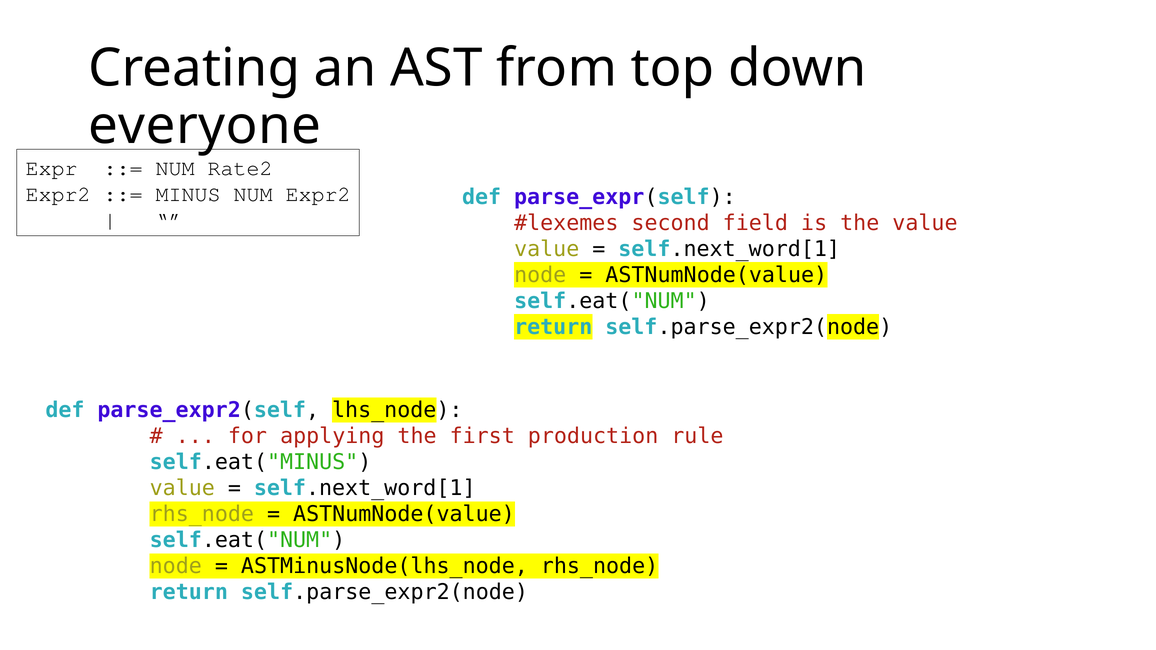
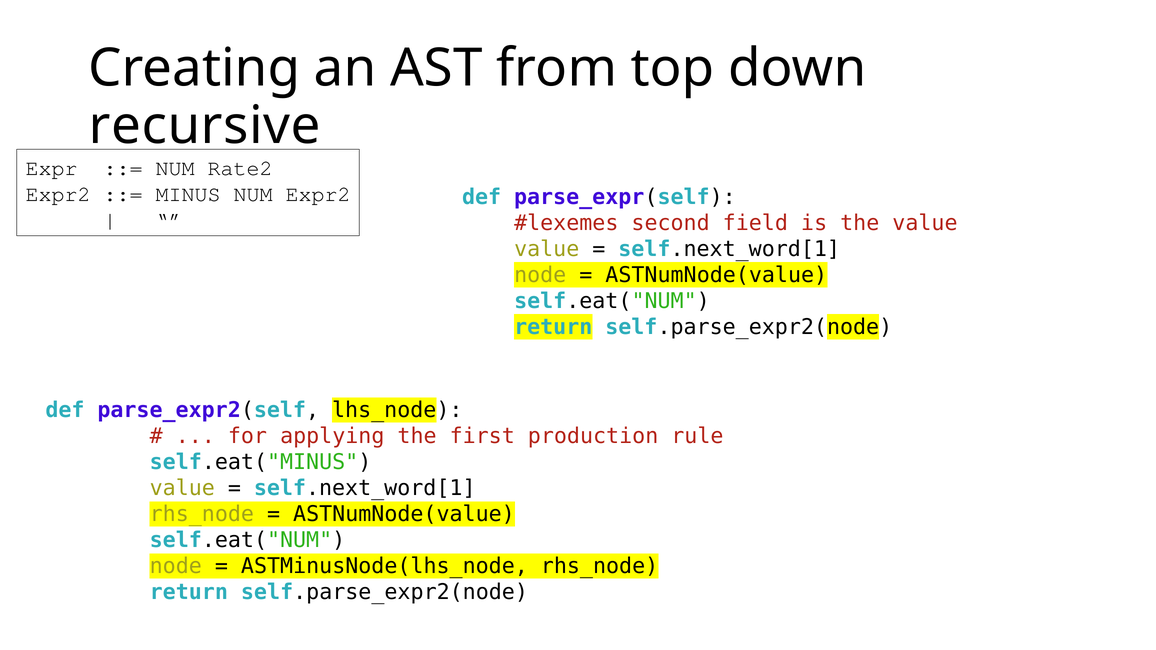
everyone: everyone -> recursive (205, 126)
